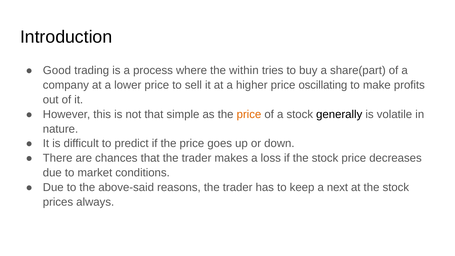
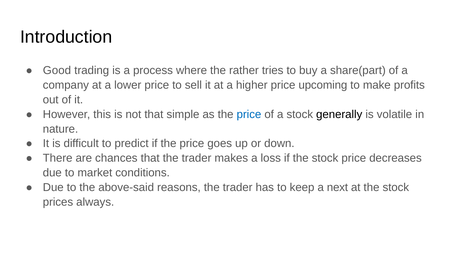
within: within -> rather (244, 70)
oscillating: oscillating -> upcoming (323, 85)
price colour: orange -> blue (249, 114)
